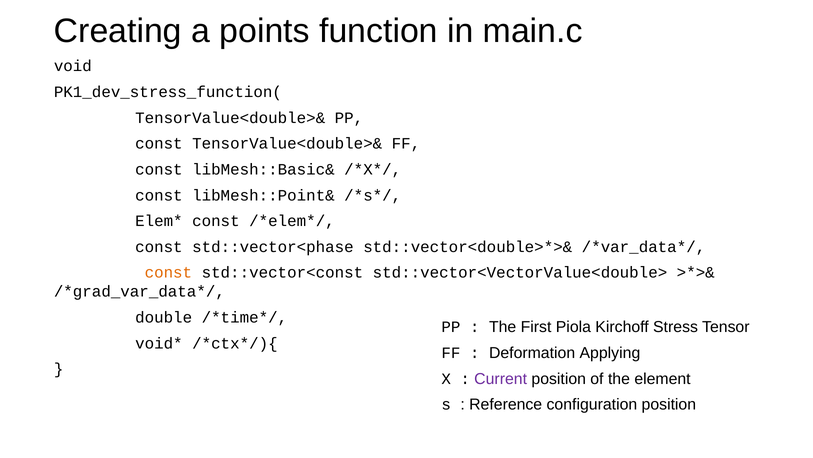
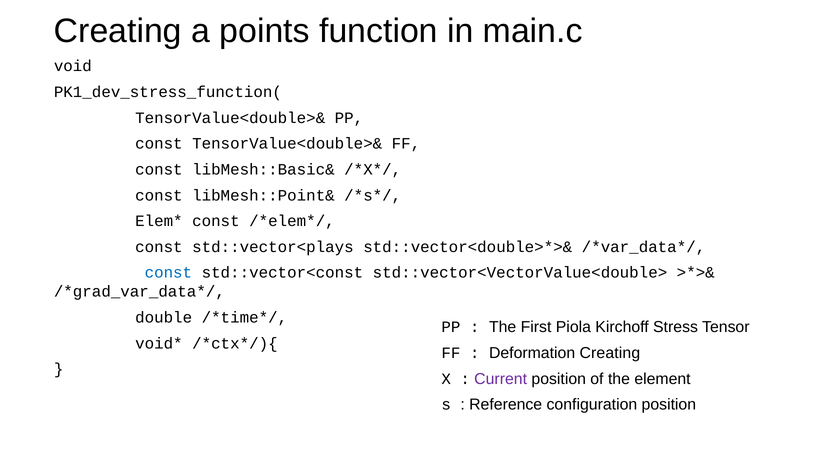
std::vector<phase: std::vector<phase -> std::vector<plays (273, 247)
const colour: orange -> blue (168, 272)
Deformation Applying: Applying -> Creating (610, 353)
